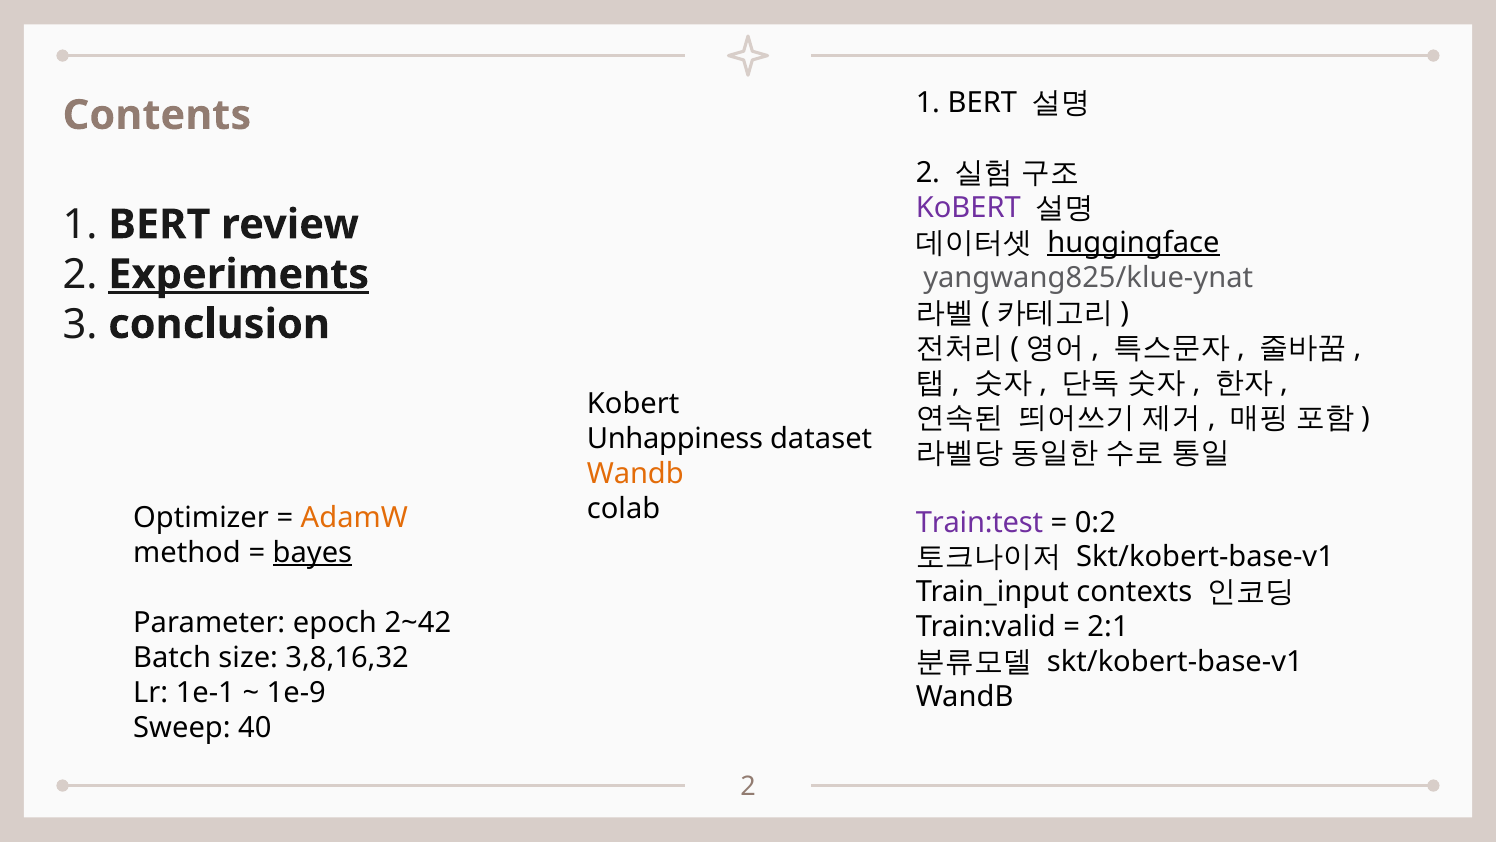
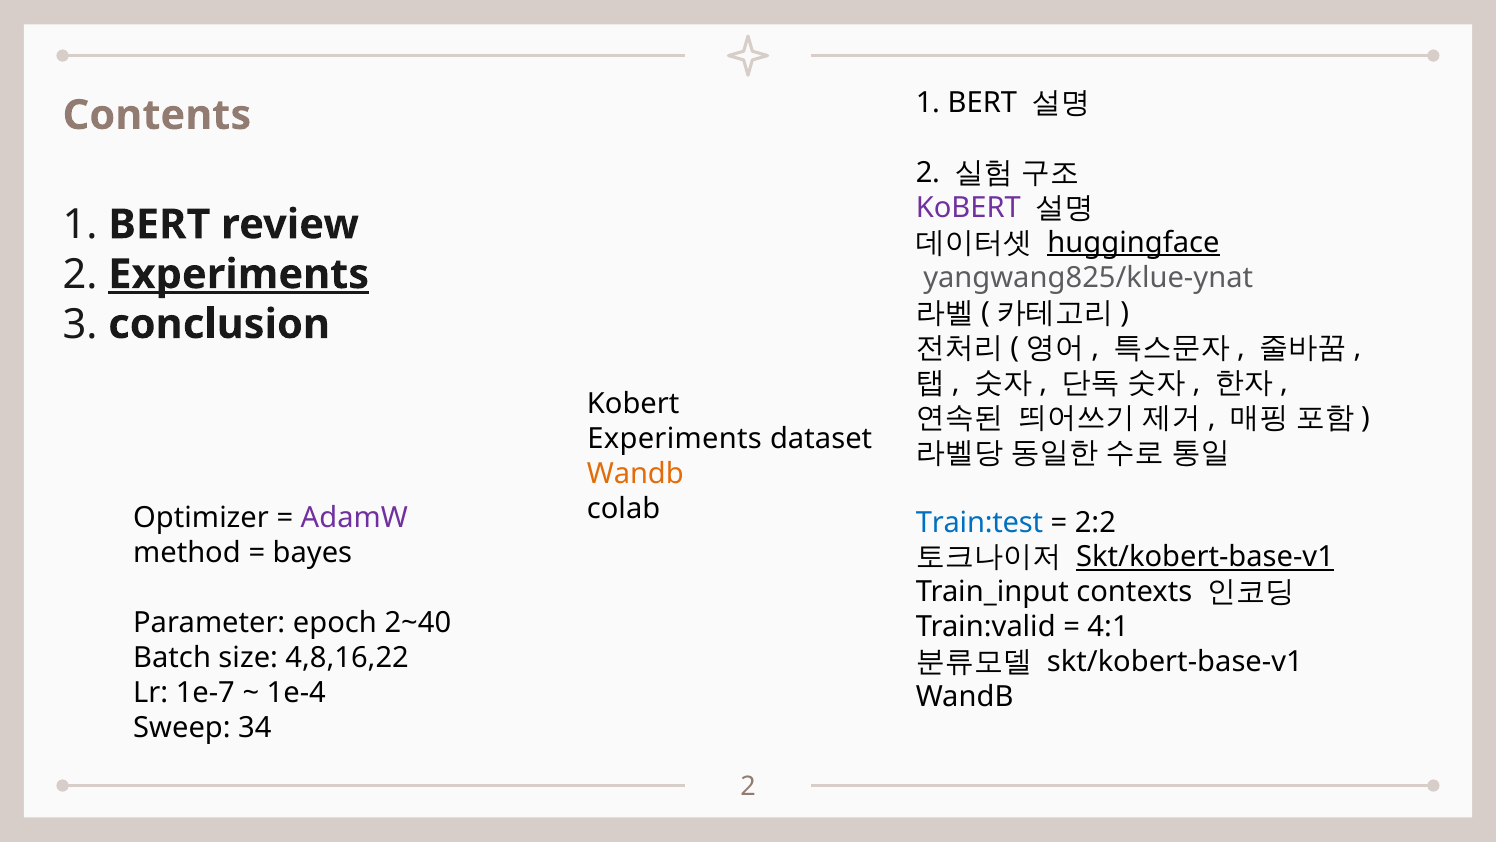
Unhappiness: Unhappiness -> Experiments (675, 439)
AdamW colour: orange -> purple (354, 517)
Train:test colour: purple -> blue (979, 522)
0:2: 0:2 -> 2:2 (1095, 522)
bayes underline: present -> none (312, 552)
Skt/kobert-base-v1 underline: none -> present (1205, 557)
2~42: 2~42 -> 2~40 (418, 622)
2:1: 2:1 -> 4:1 (1108, 627)
3,8,16,32: 3,8,16,32 -> 4,8,16,22 (347, 657)
1e-1: 1e-1 -> 1e-7 (205, 692)
1e-9: 1e-9 -> 1e-4 (296, 692)
40: 40 -> 34 (255, 727)
